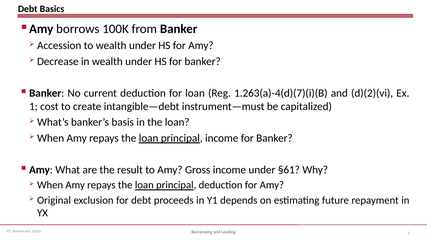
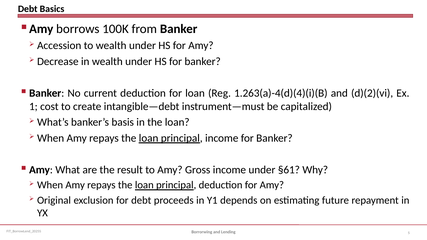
1.263(a)-4(d)(7)(i)(B: 1.263(a)-4(d)(7)(i)(B -> 1.263(a)-4(d)(4)(i)(B (281, 93)
